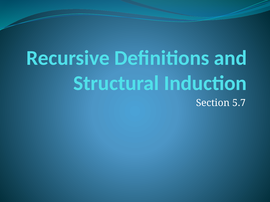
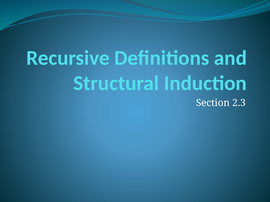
5.7: 5.7 -> 2.3 (239, 103)
